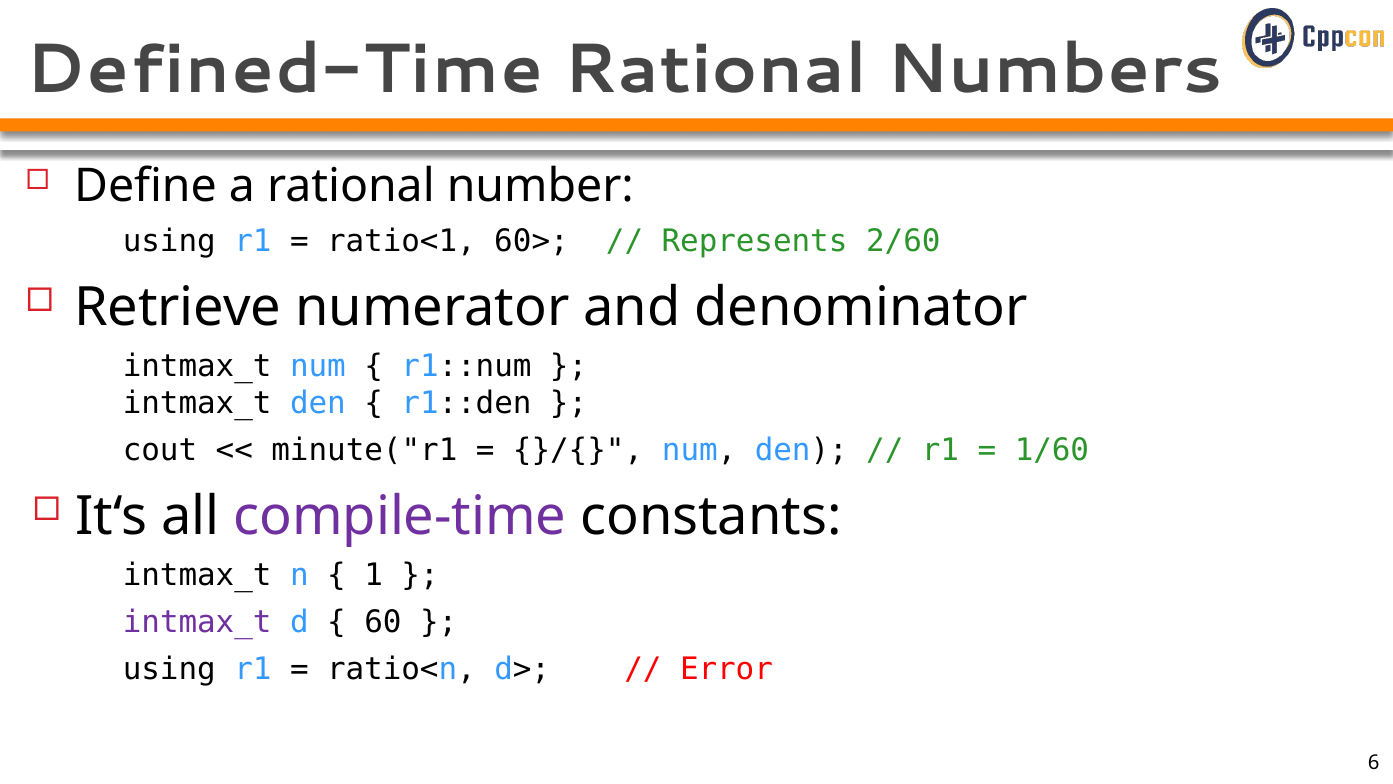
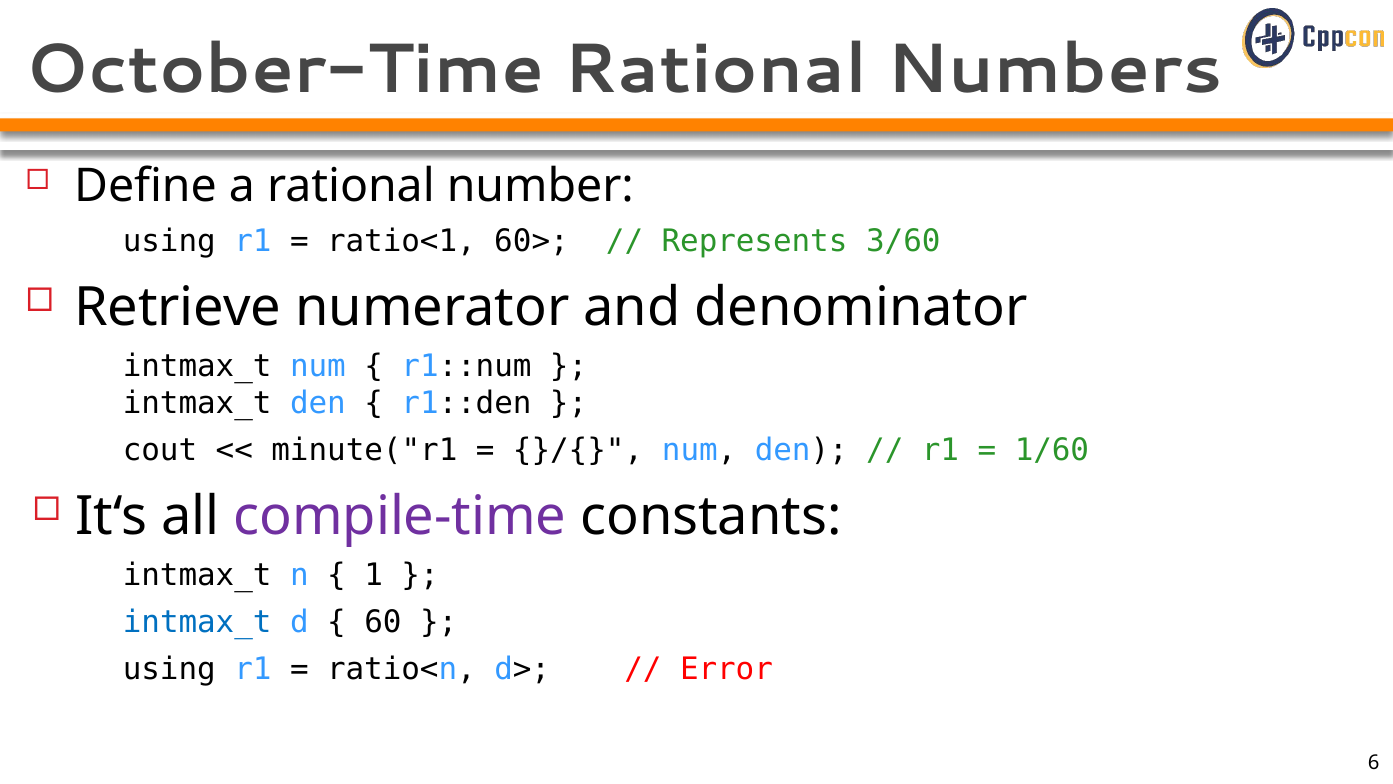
Defined-Time: Defined-Time -> October-Time (285, 69)
2/60: 2/60 -> 3/60 (903, 241)
intmax_t colour: purple -> blue (197, 622)
